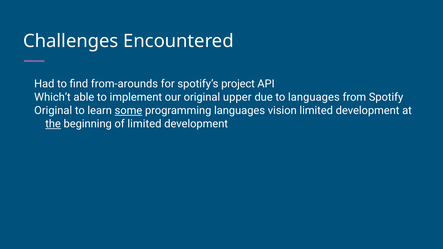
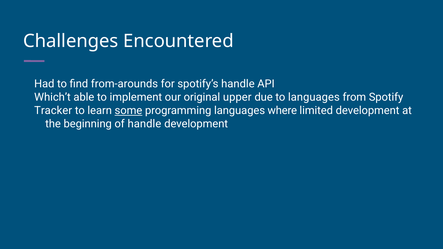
spotify’s project: project -> handle (238, 84)
Original: Original -> Tracker (53, 111)
vision: vision -> where (282, 111)
the underline: present -> none (53, 124)
of limited: limited -> handle (144, 124)
